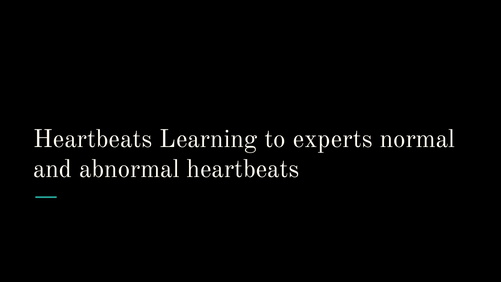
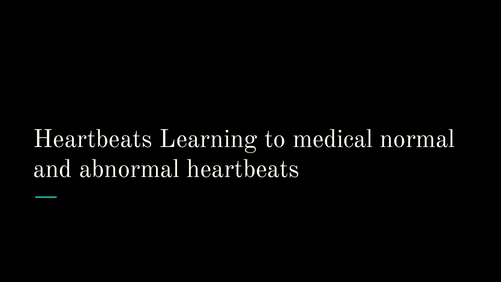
experts: experts -> medical (333, 139)
